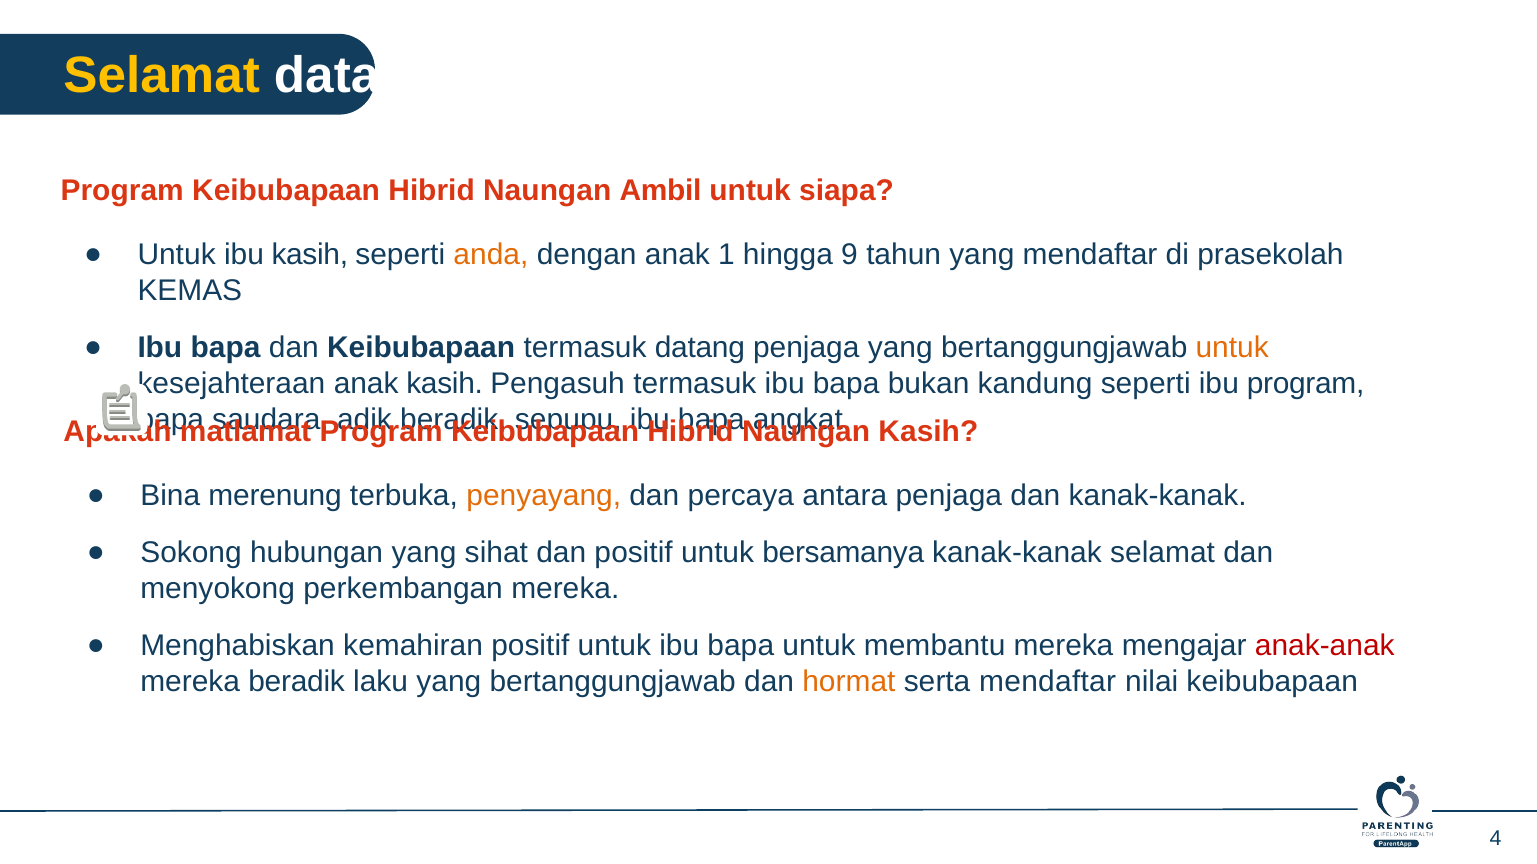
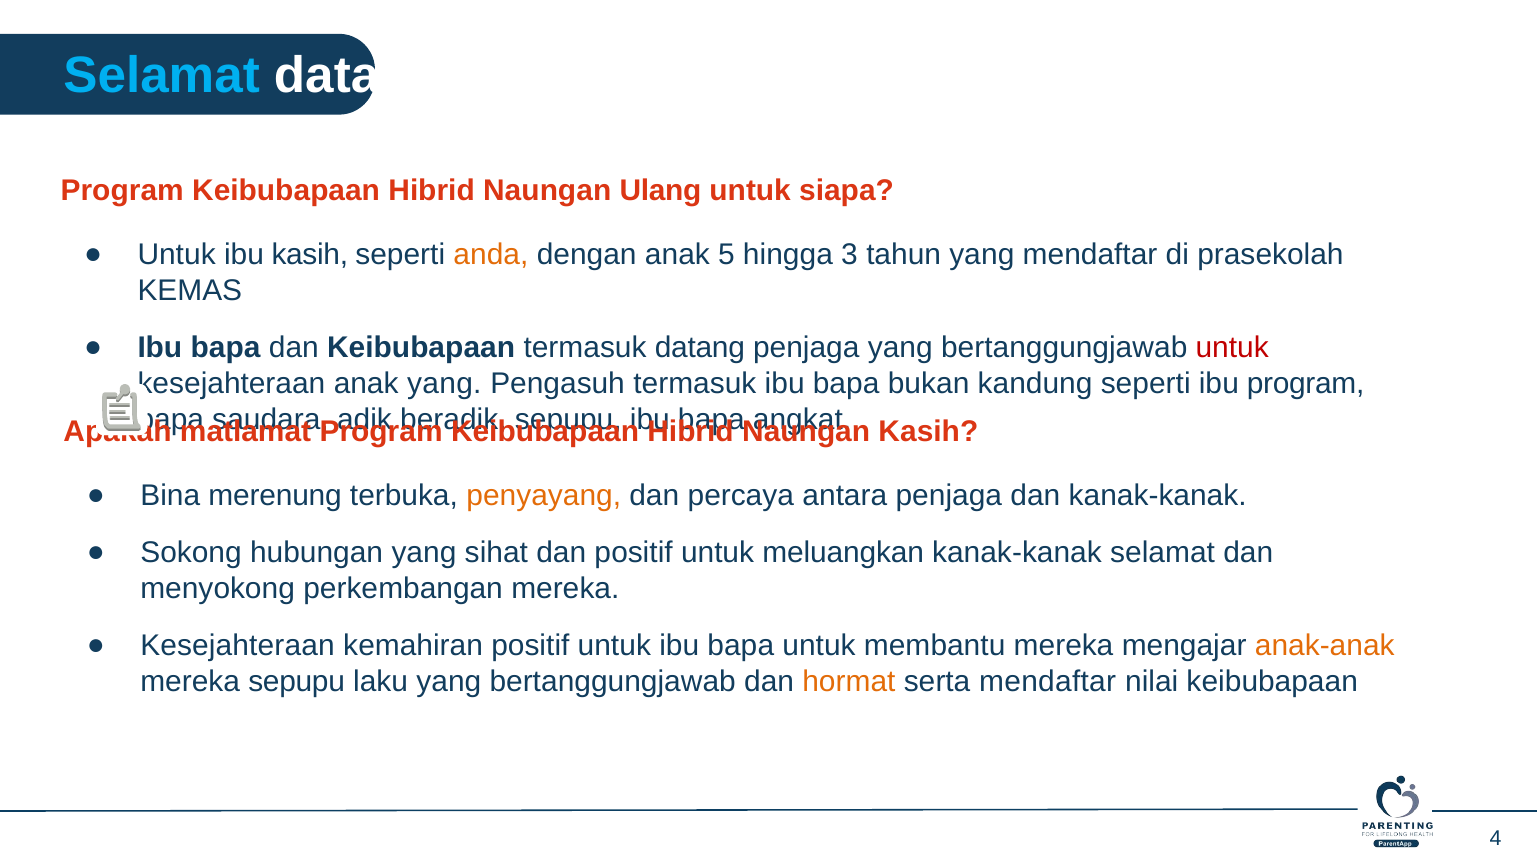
Selamat colour: yellow -> light blue (162, 75)
Ambil: Ambil -> Ulang (661, 191)
1: 1 -> 5 (727, 255)
9: 9 -> 3 (850, 255)
untuk colour: orange -> red (1232, 348)
anak kasih: kasih -> yang (444, 384)
bersamanya: bersamanya -> meluangkan (843, 553)
Menghabiskan: Menghabiskan -> Kesejahteraan (237, 647)
anak-anak colour: red -> orange (1325, 647)
mereka beradik: beradik -> sepupu (297, 682)
